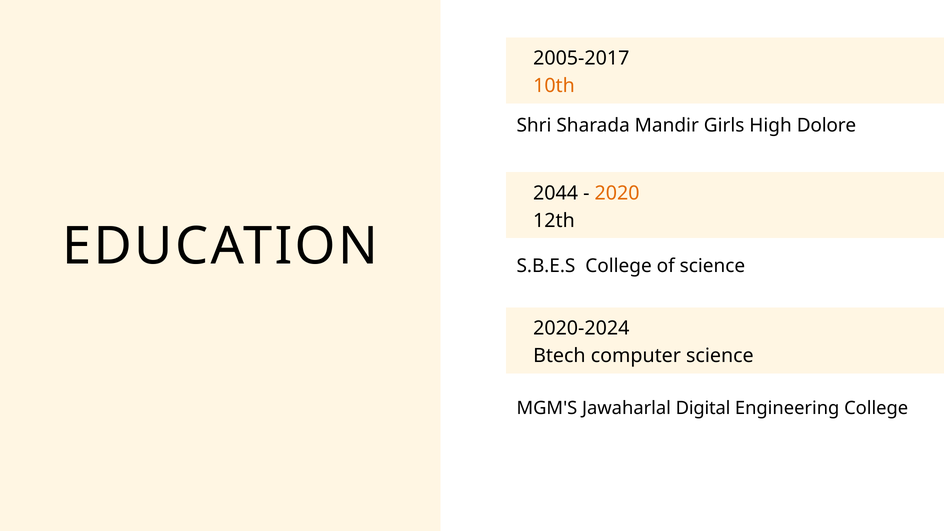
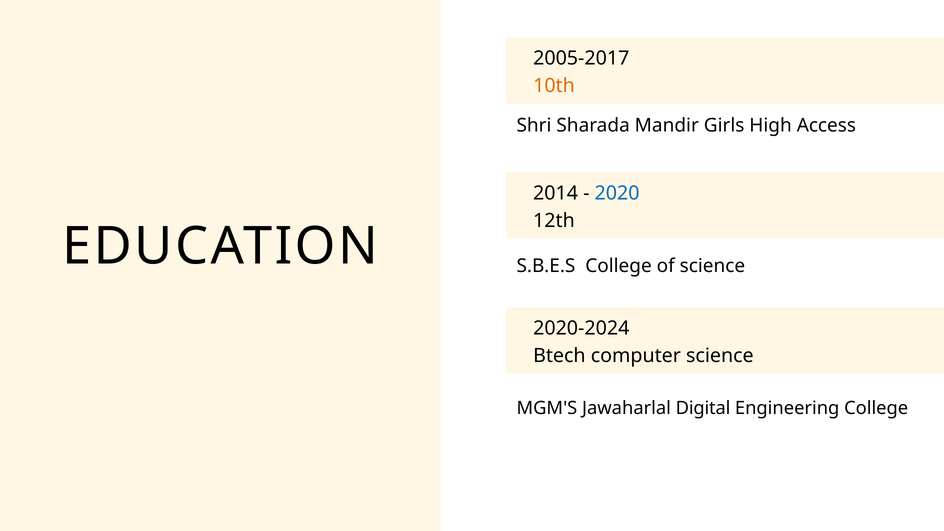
Dolore: Dolore -> Access (826, 126)
2044: 2044 -> 2014 (556, 193)
2020 colour: orange -> blue (617, 193)
